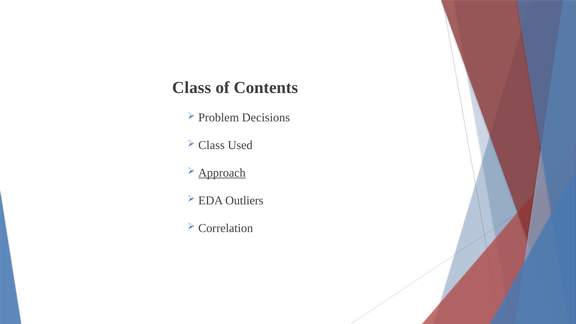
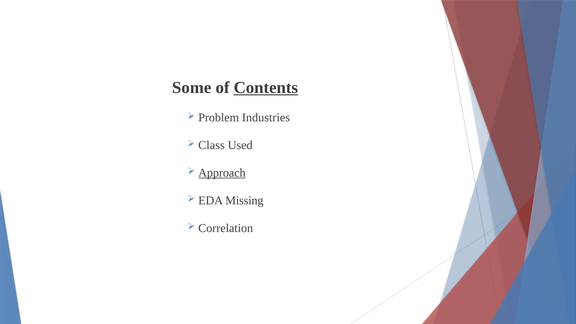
Class: Class -> Some (192, 88)
Contents underline: none -> present (266, 88)
Decisions: Decisions -> Industries (266, 118)
Outliers: Outliers -> Missing (244, 201)
